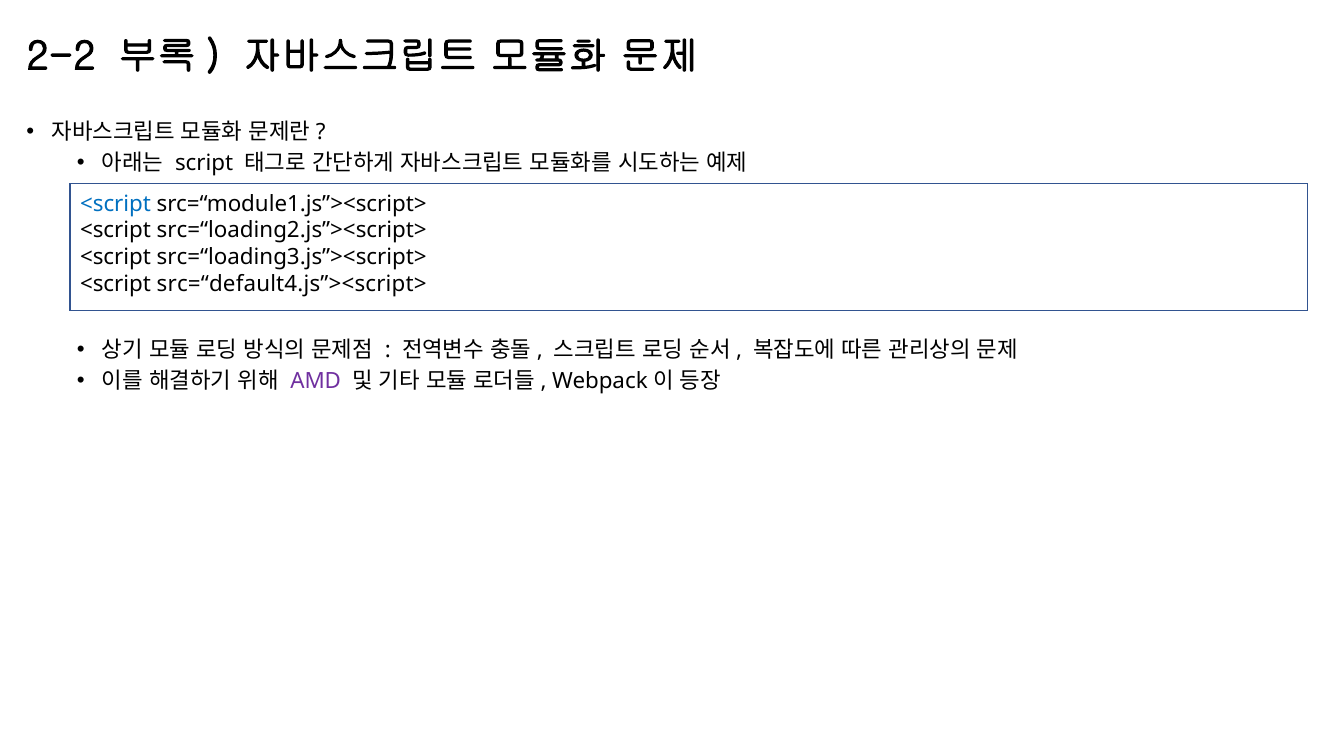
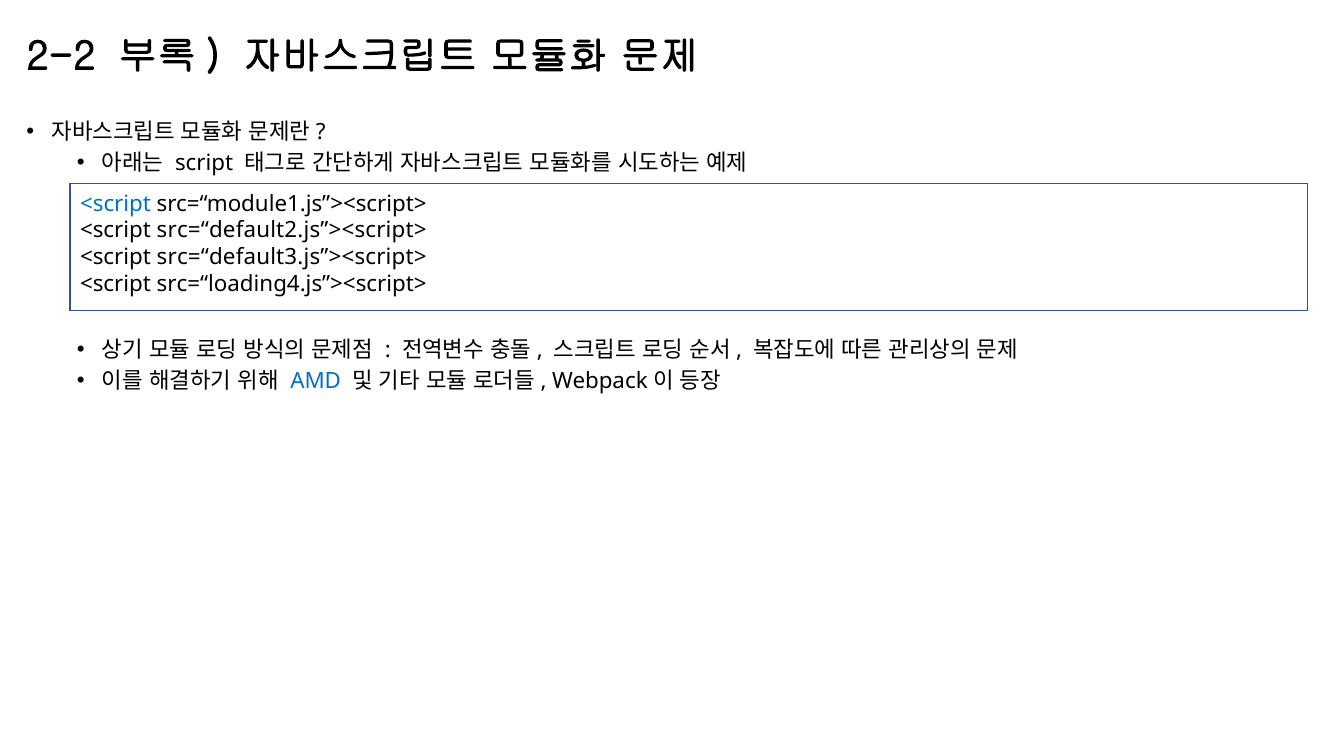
src=“loading2.js”><script>: src=“loading2.js”><script> -> src=“default2.js”><script> (292, 231)
src=“loading3.js”><script>: src=“loading3.js”><script> -> src=“default3.js”><script> (292, 257)
src=“default4.js”><script>: src=“default4.js”><script> -> src=“loading4.js”><script> (292, 284)
AMD colour: purple -> blue (316, 381)
